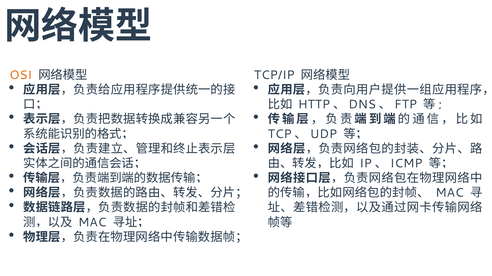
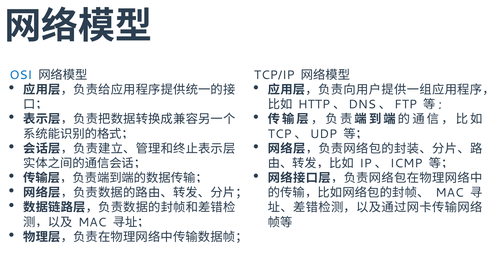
OSI colour: orange -> blue (21, 75)
